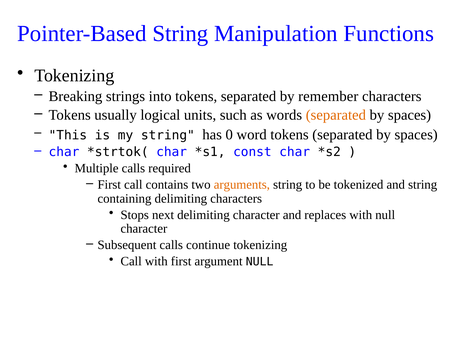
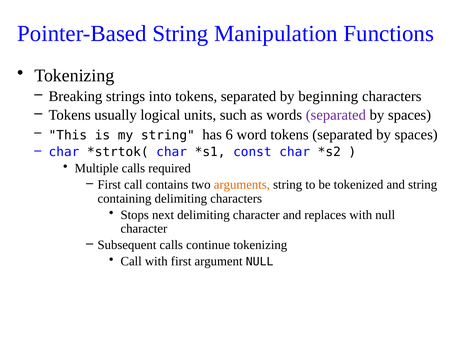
remember: remember -> beginning (328, 96)
separated colour: orange -> purple (336, 115)
0: 0 -> 6 (229, 134)
